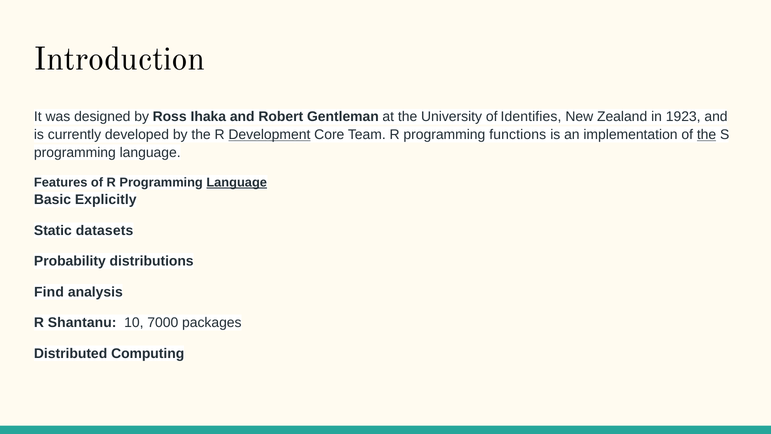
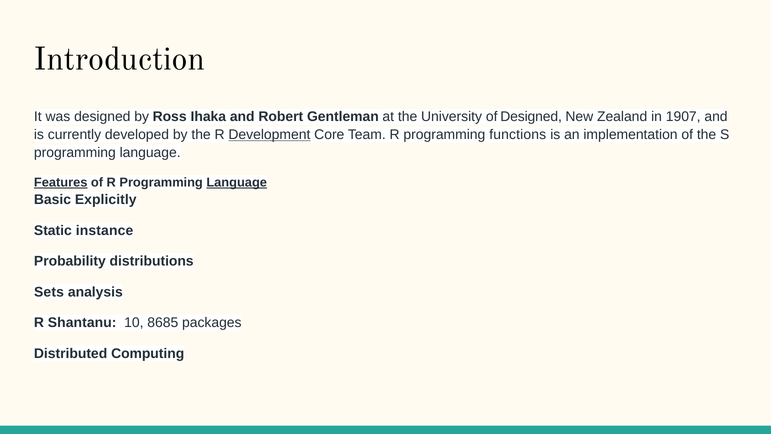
of Identifies: Identifies -> Designed (531, 117)
1923: 1923 -> 1907 (683, 117)
the underline: present -> none (707, 135)
Features underline: none -> present (61, 182)
datasets: datasets -> instance (105, 230)
Find: Find -> Sets (49, 292)
7000: 7000 -> 8685 (163, 322)
